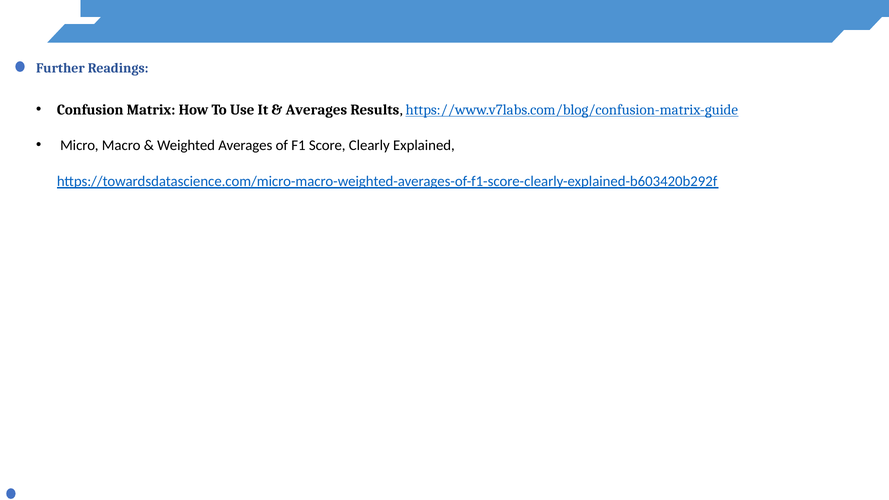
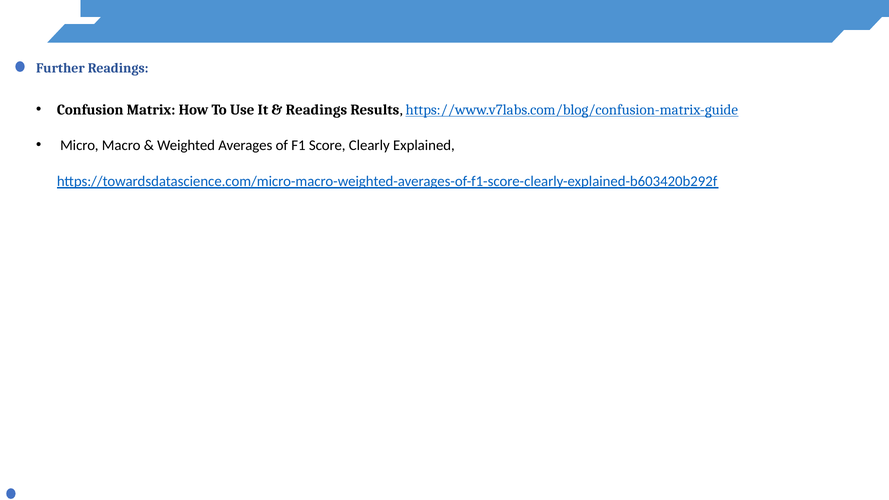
Averages: Averages -> Readings (316, 110)
